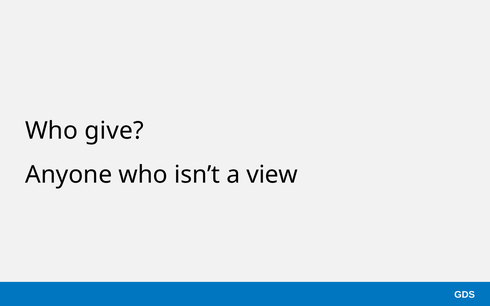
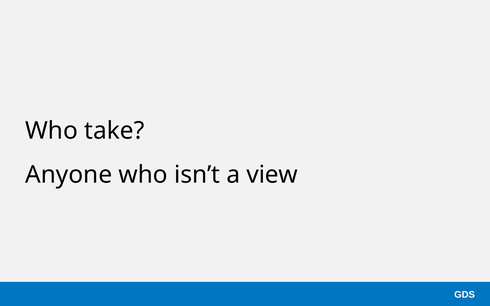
give: give -> take (114, 131)
